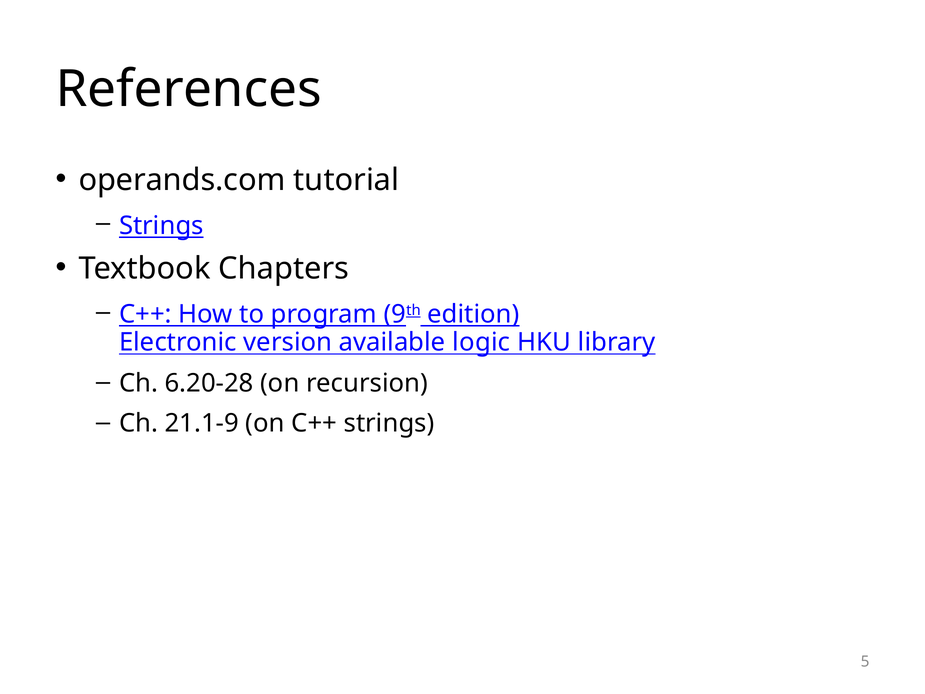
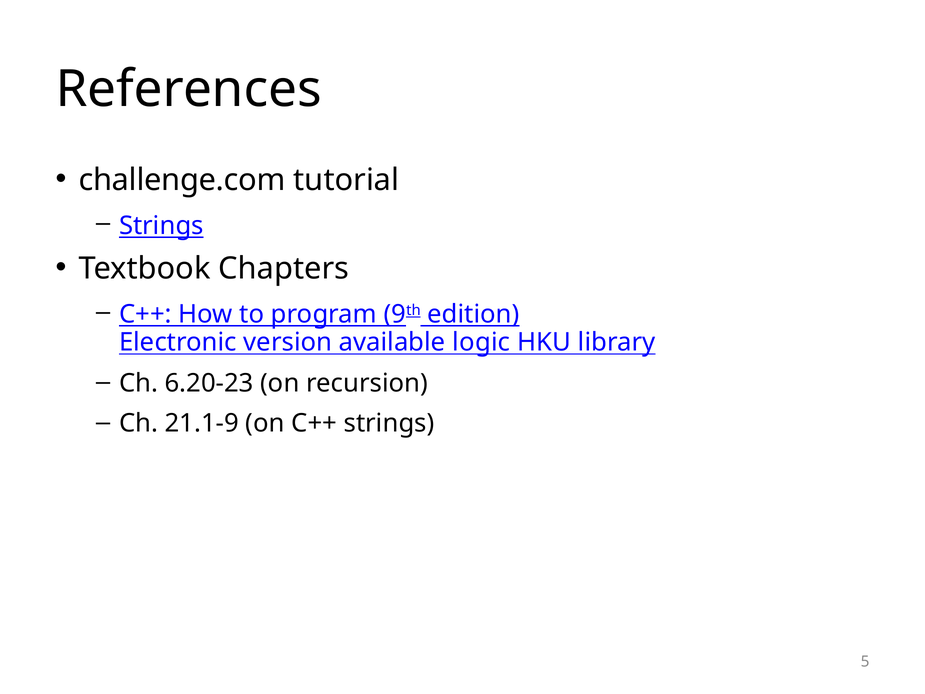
operands.com: operands.com -> challenge.com (182, 180)
6.20-28: 6.20-28 -> 6.20-23 (209, 383)
